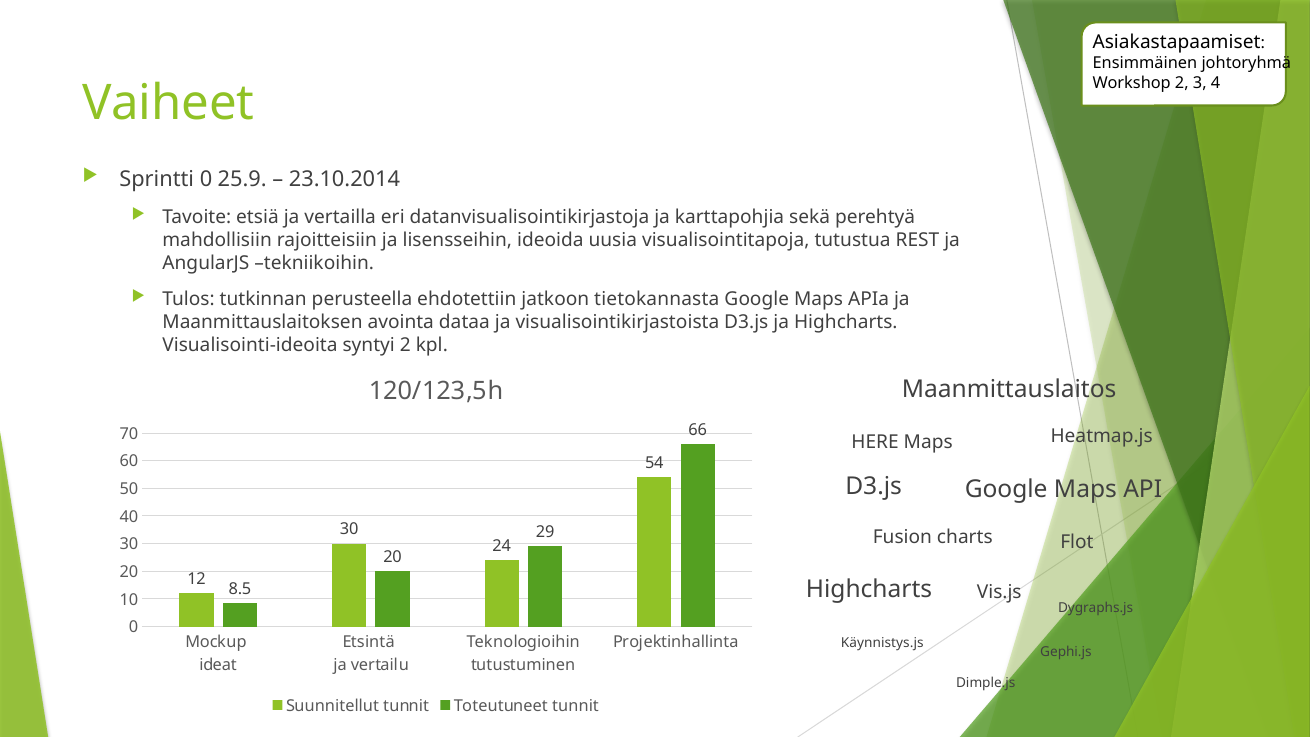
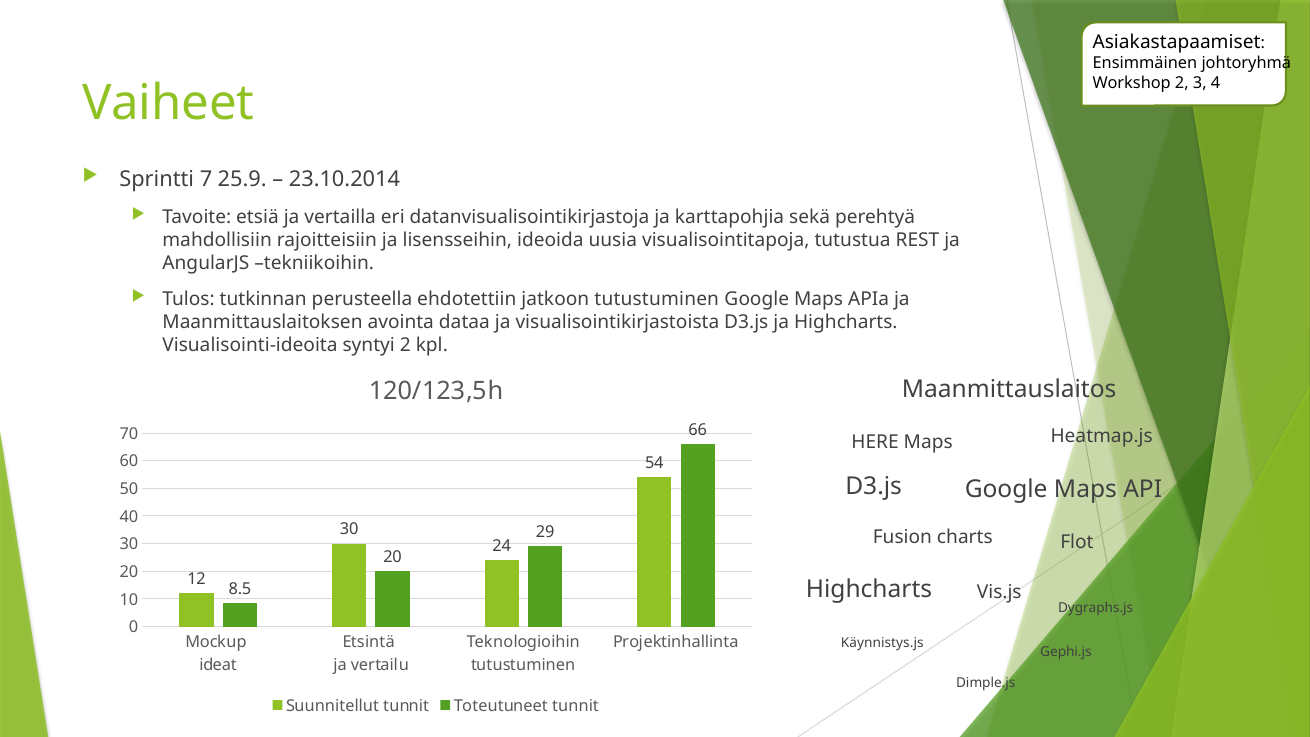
Sprintti 0: 0 -> 7 (206, 179)
jatkoon tietokannasta: tietokannasta -> tutustuminen (657, 299)
